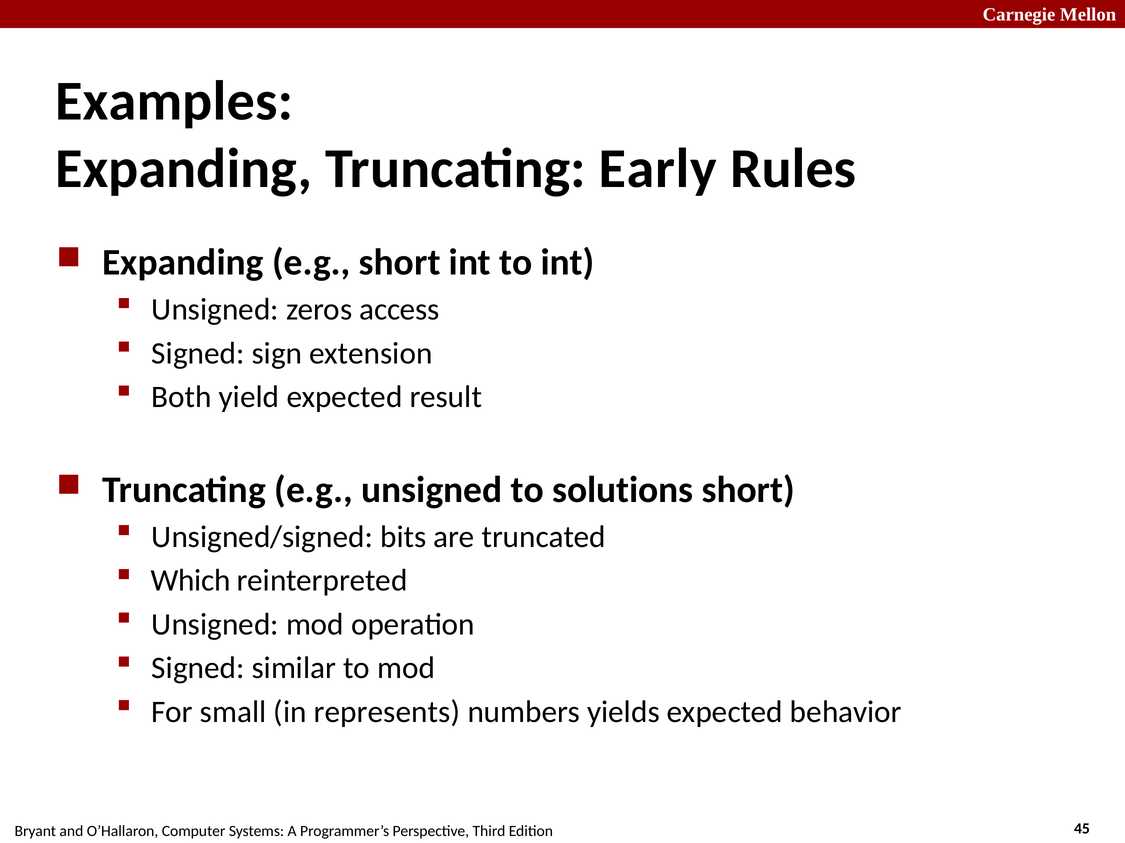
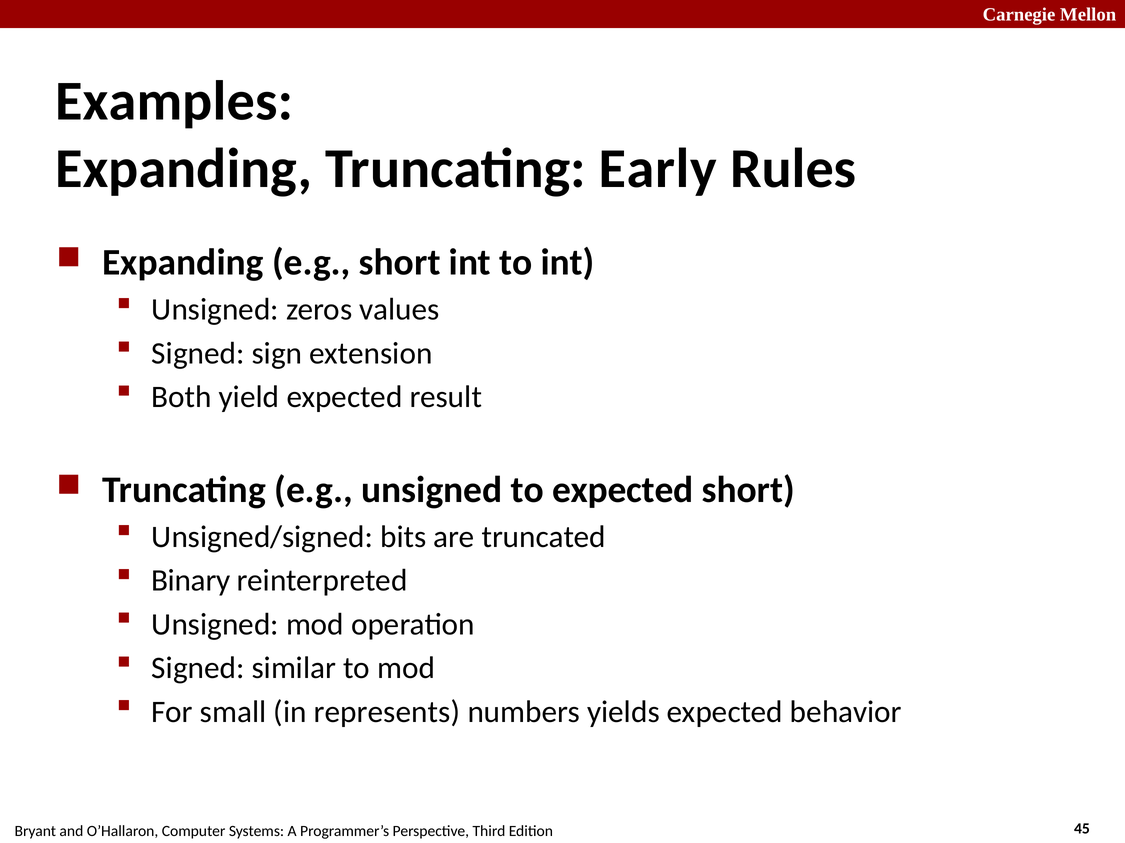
access: access -> values (399, 310)
to solutions: solutions -> expected (623, 490)
Which: Which -> Binary (191, 581)
